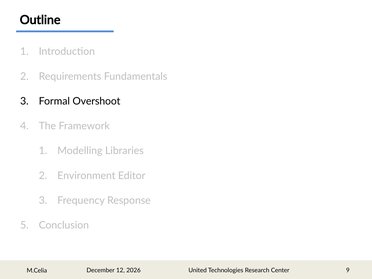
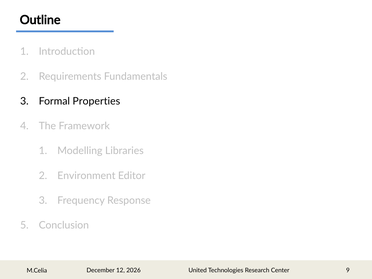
Overshoot: Overshoot -> Properties (96, 101)
